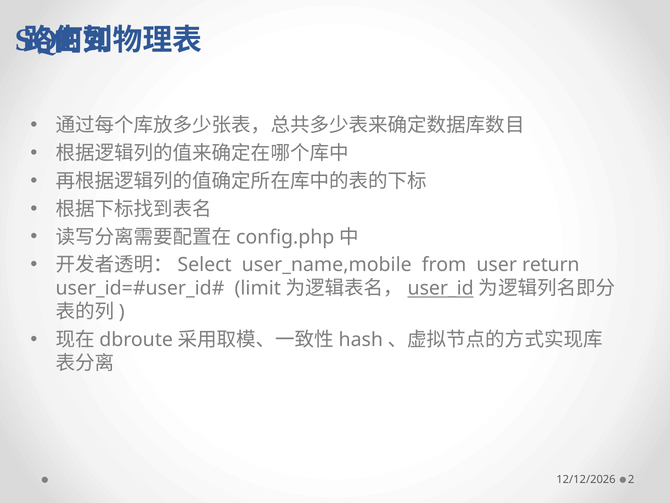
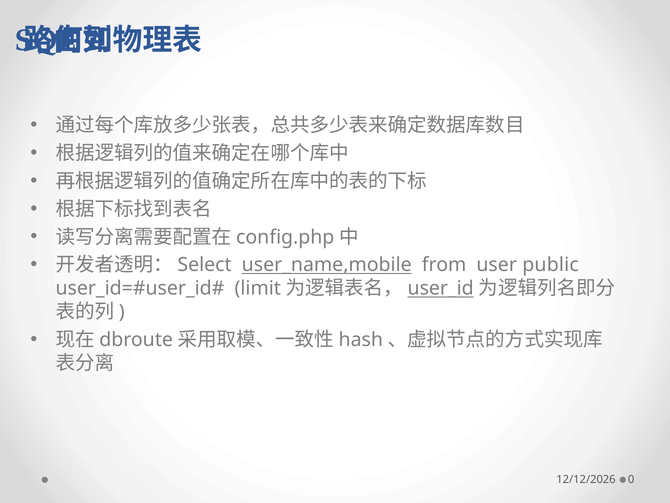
user_name,mobile underline: none -> present (327, 265)
return: return -> public (551, 265)
2: 2 -> 0 (631, 479)
